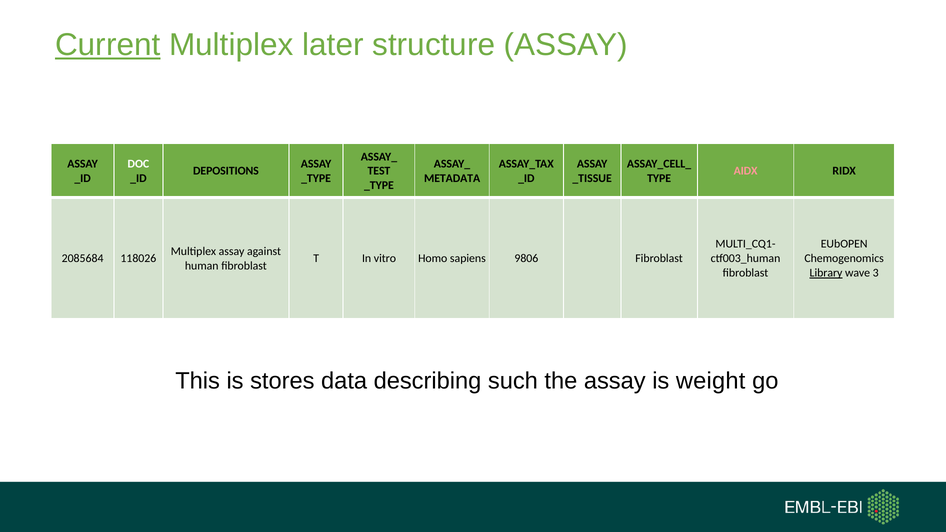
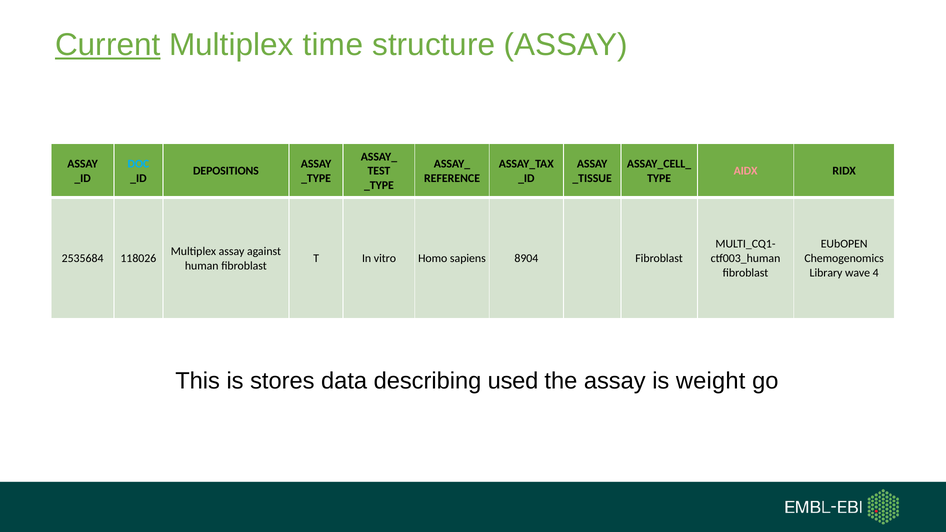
later: later -> time (333, 45)
DOC colour: white -> light blue (138, 164)
METADATA: METADATA -> REFERENCE (452, 178)
2085684: 2085684 -> 2535684 (83, 258)
9806: 9806 -> 8904 (526, 258)
Library underline: present -> none (826, 273)
3: 3 -> 4 (876, 273)
such: such -> used (513, 381)
